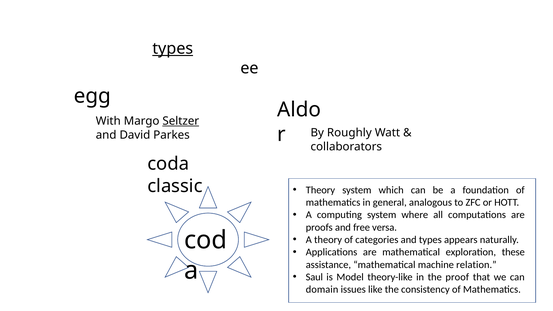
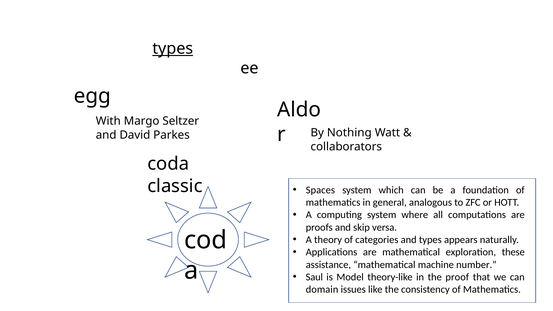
Seltzer underline: present -> none (181, 121)
Roughly: Roughly -> Nothing (349, 133)
Theory: Theory -> Spaces (320, 190)
free: free -> skip (361, 227)
relation: relation -> number (476, 265)
